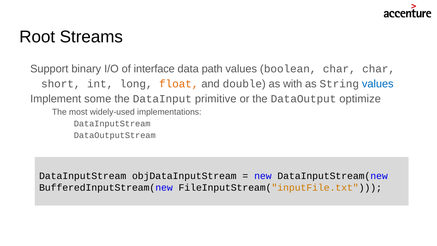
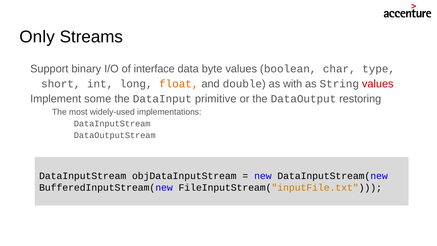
Root: Root -> Only (37, 37)
path: path -> byte (212, 69)
char char: char -> type (379, 69)
values colour: blue -> red (378, 84)
optimize: optimize -> restoring (360, 99)
